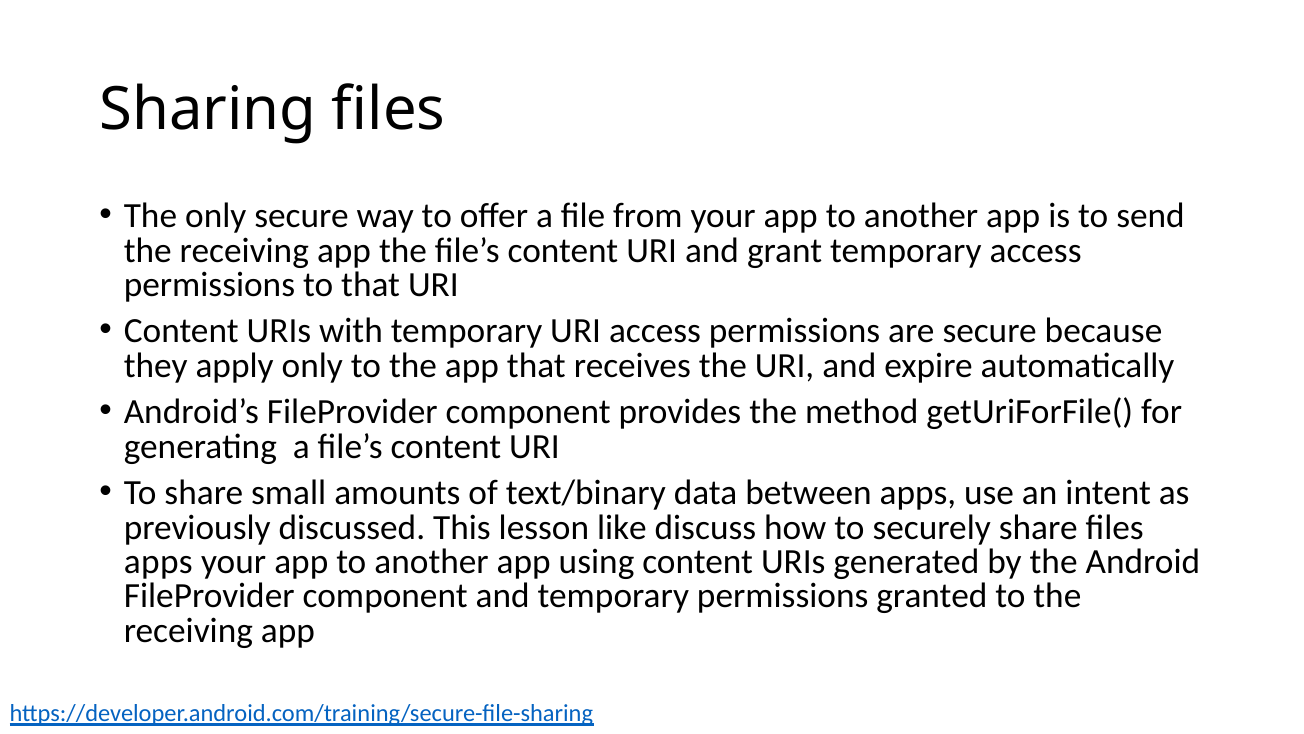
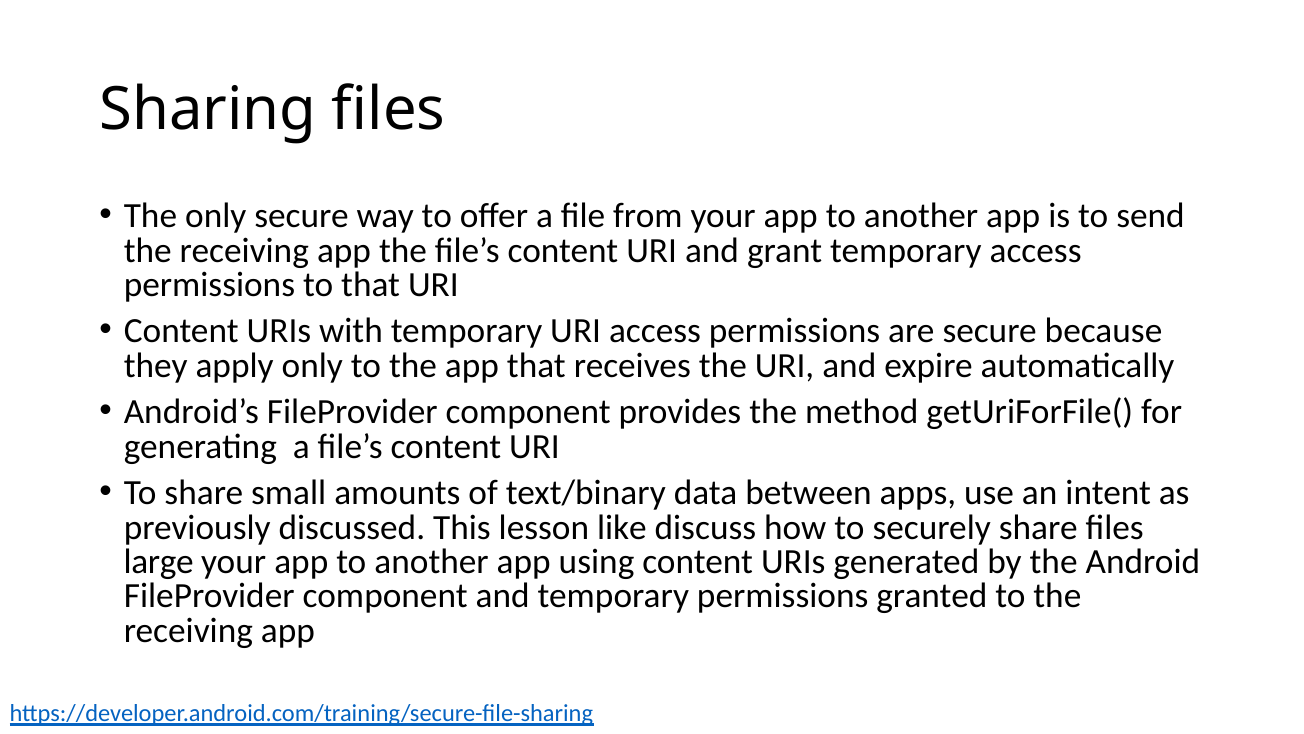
apps: apps -> large (159, 561)
